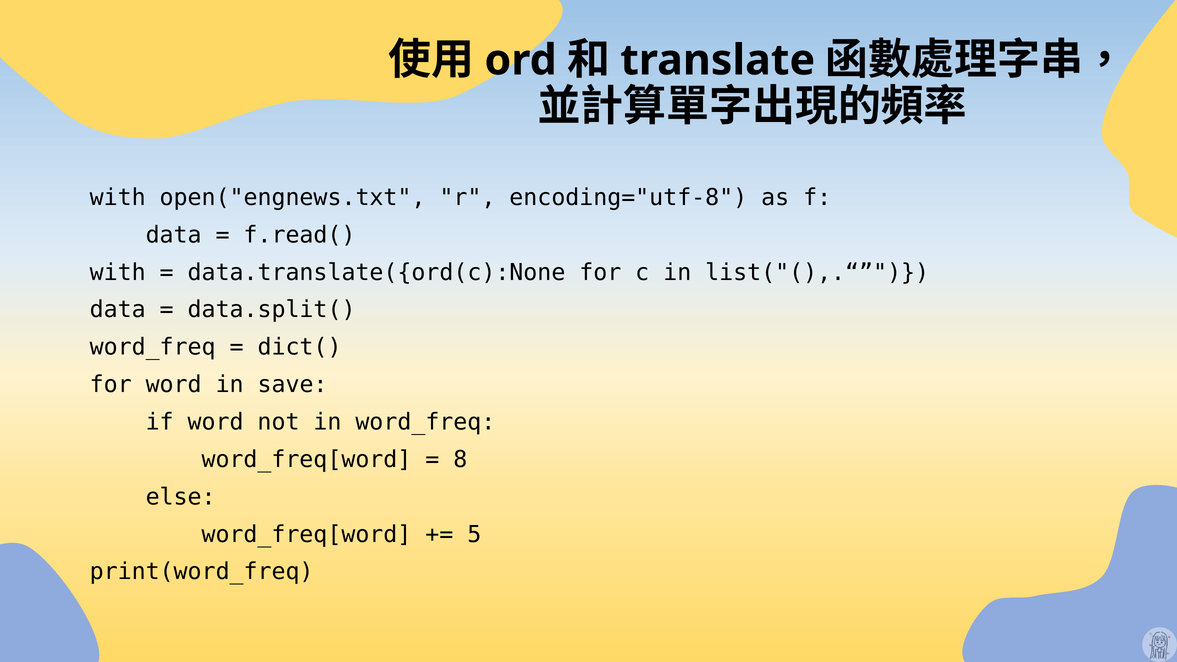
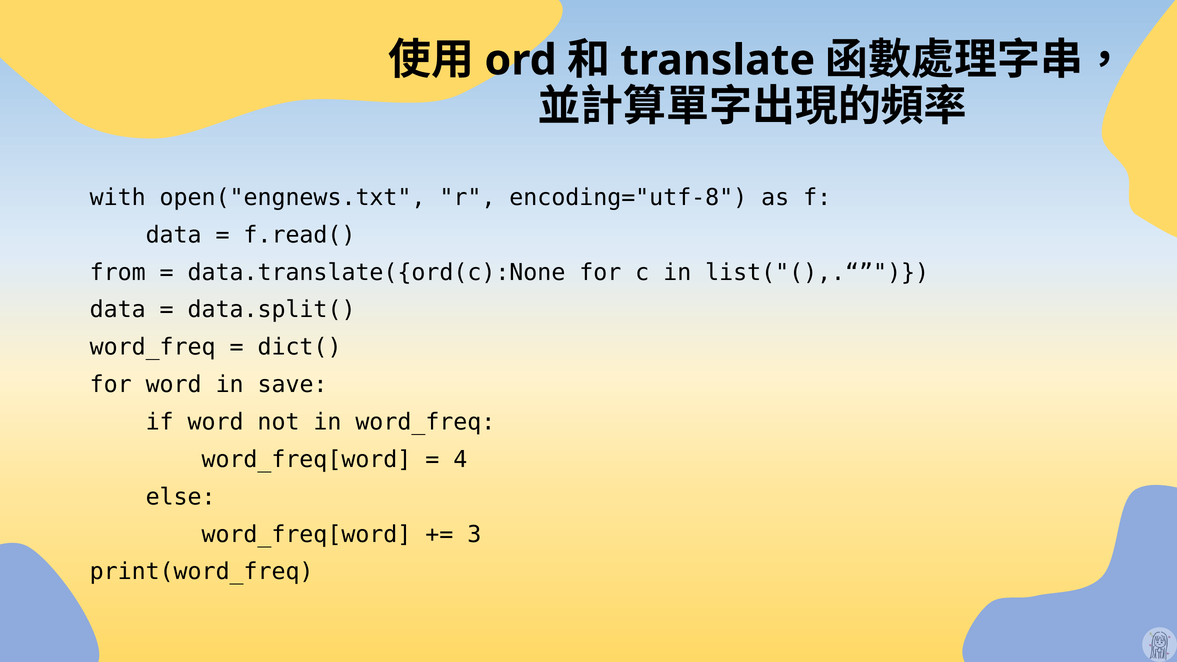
with: with -> from (118, 272)
8: 8 -> 4 (460, 460)
5: 5 -> 3 (474, 534)
